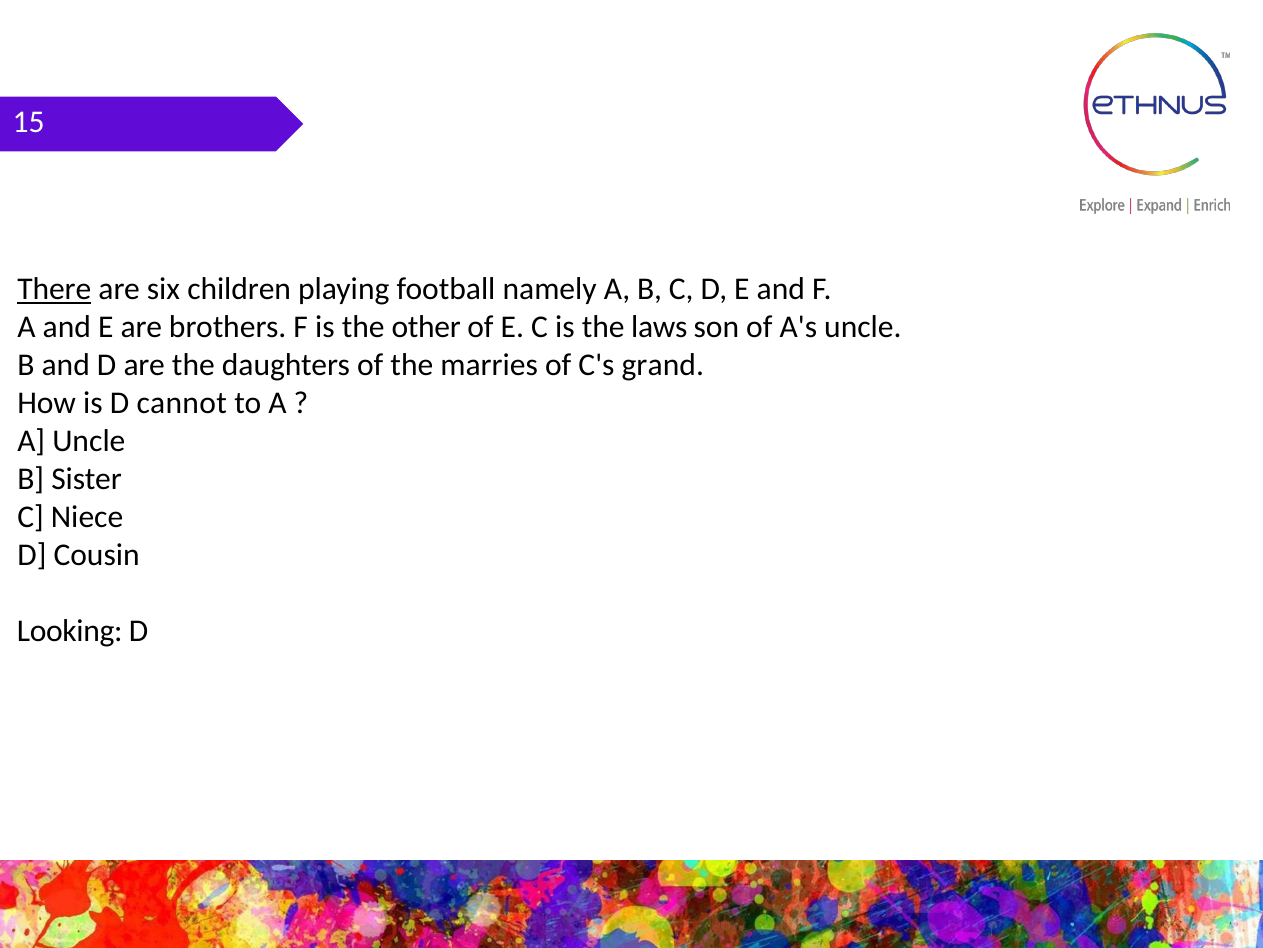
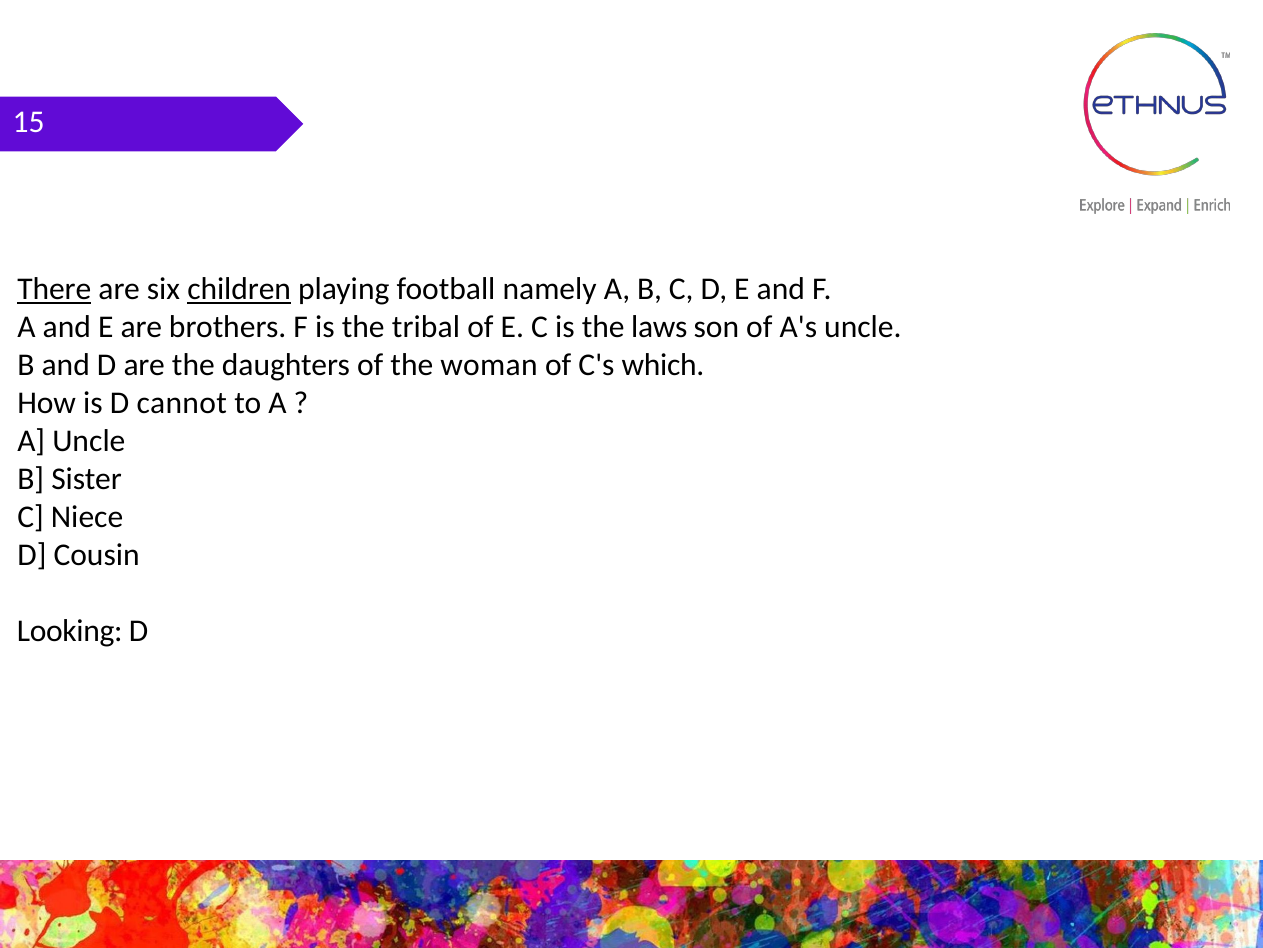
children underline: none -> present (239, 289)
other: other -> tribal (426, 327)
marries: marries -> woman (489, 365)
grand: grand -> which (663, 365)
